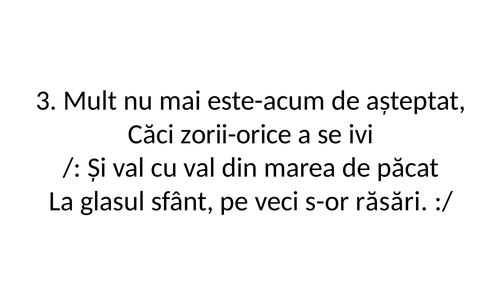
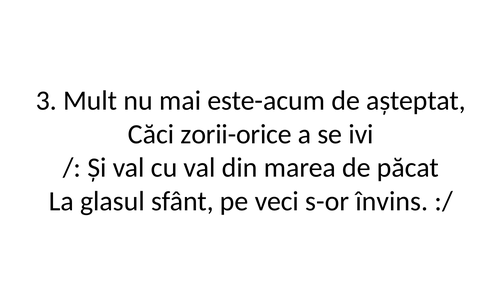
răsări: răsări -> învins (392, 201)
